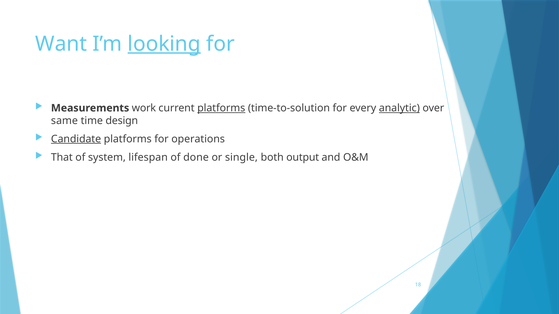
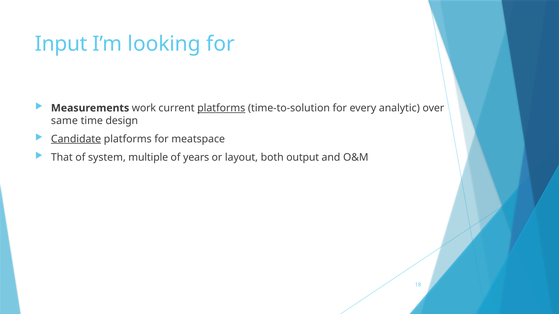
Want: Want -> Input (61, 44)
looking underline: present -> none (164, 44)
analytic underline: present -> none (399, 108)
operations: operations -> meatspace (198, 139)
lifespan: lifespan -> multiple (148, 158)
done: done -> years (196, 158)
single: single -> layout (241, 158)
